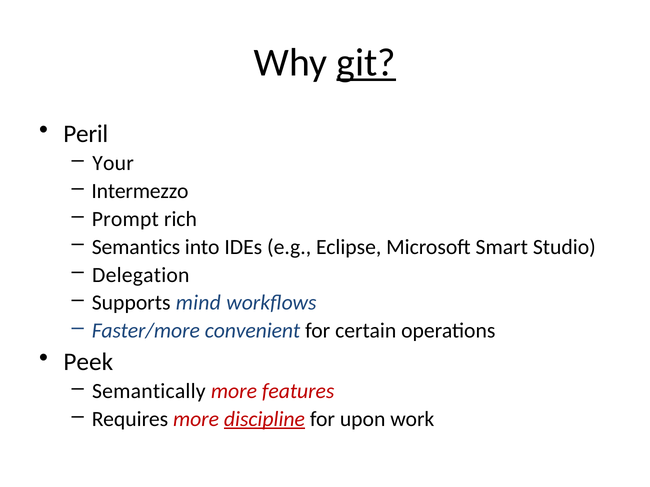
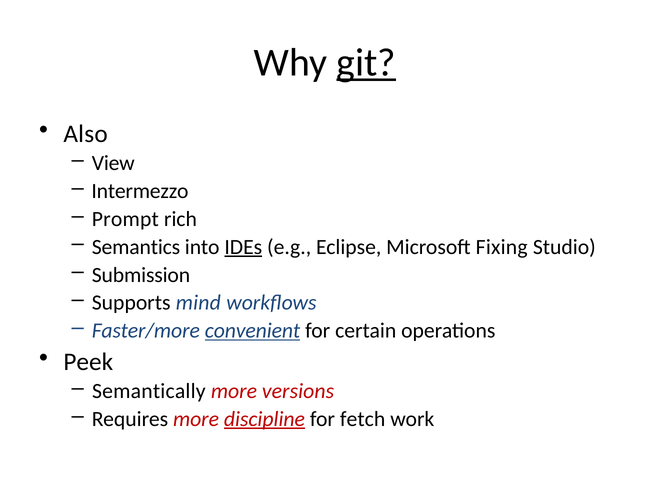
Peril: Peril -> Also (86, 134)
Your: Your -> View (113, 163)
IDEs underline: none -> present (243, 247)
Smart: Smart -> Fixing (502, 247)
Delegation: Delegation -> Submission (141, 275)
convenient underline: none -> present (253, 331)
features: features -> versions (298, 391)
upon: upon -> fetch (363, 419)
